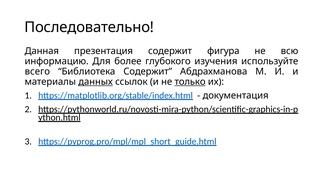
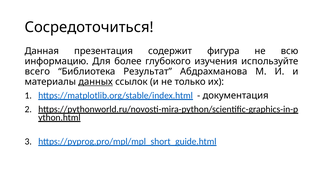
Последовательно: Последовательно -> Сосредоточиться (89, 27)
Библиотека Содержит: Содержит -> Результат (148, 71)
только underline: present -> none (190, 82)
